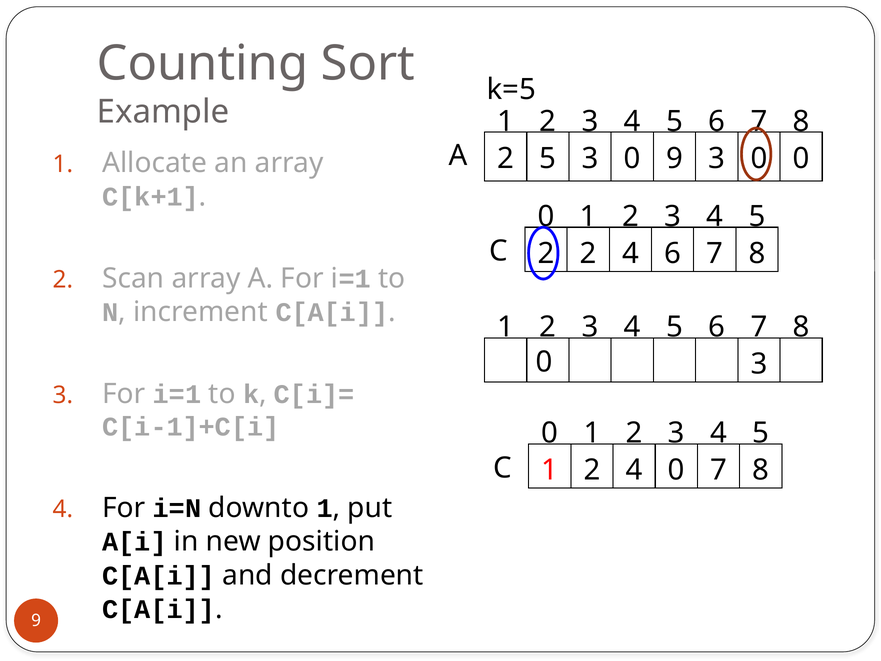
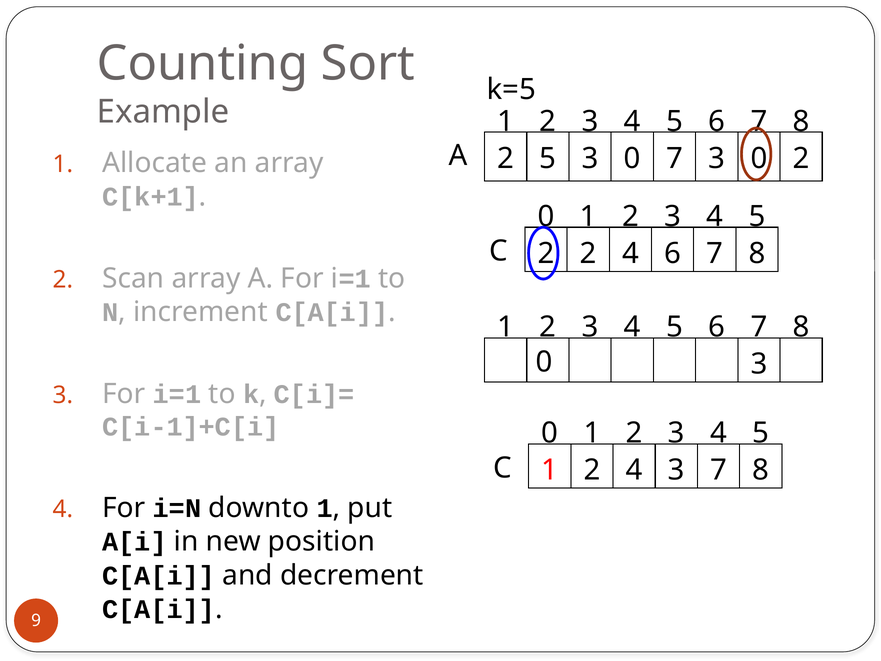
0 9: 9 -> 7 (675, 158)
0 0: 0 -> 2 (801, 158)
4 0: 0 -> 3 (676, 470)
